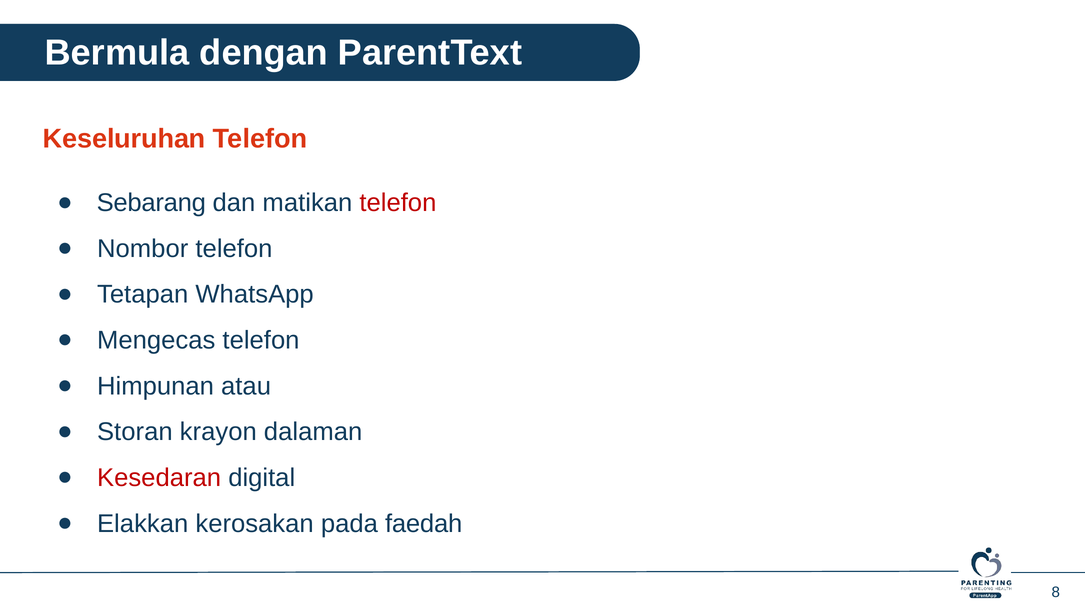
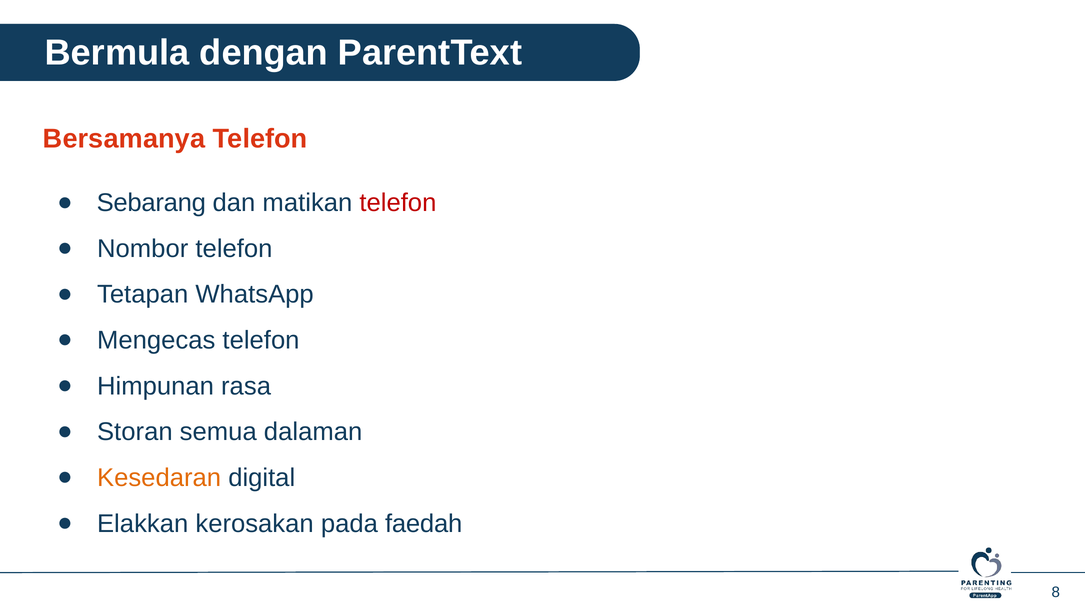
Keseluruhan: Keseluruhan -> Bersamanya (124, 139)
atau: atau -> rasa (246, 386)
krayon: krayon -> semua (218, 432)
Kesedaran colour: red -> orange (159, 478)
